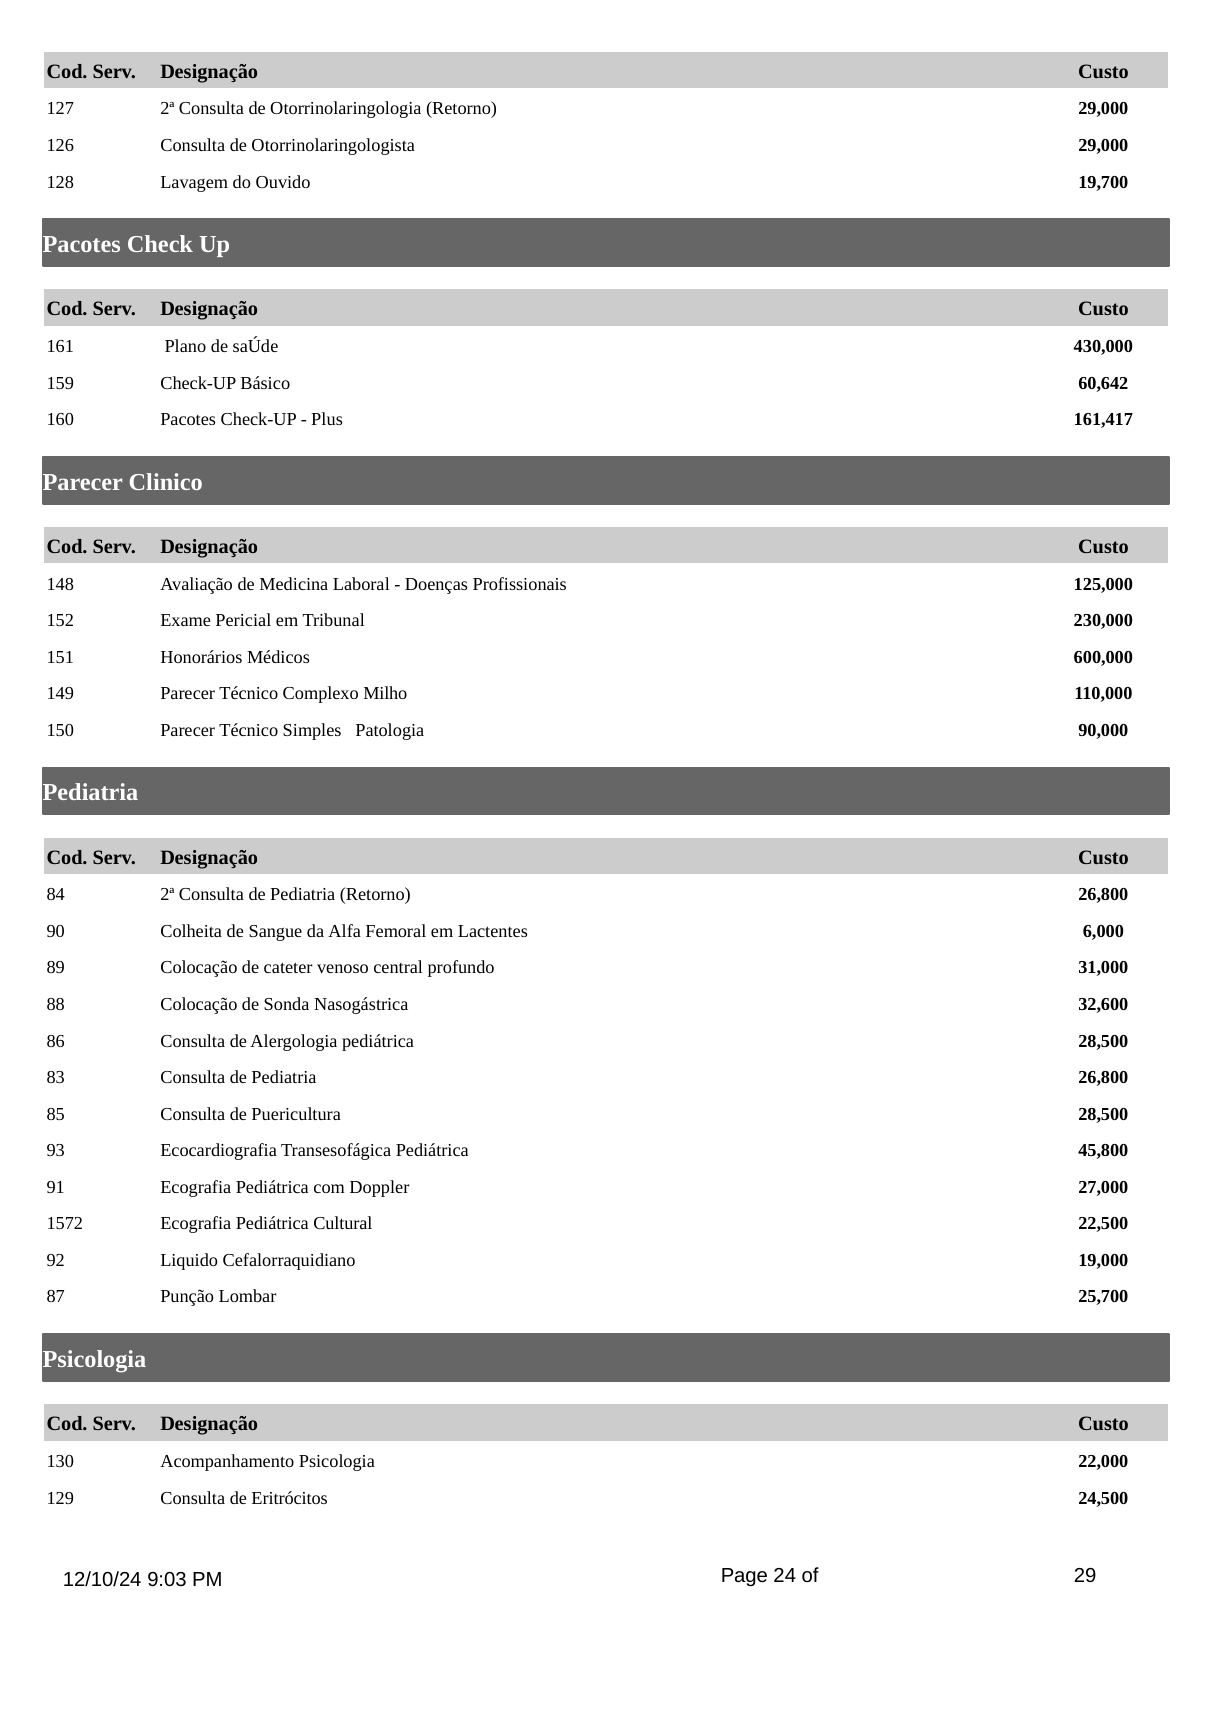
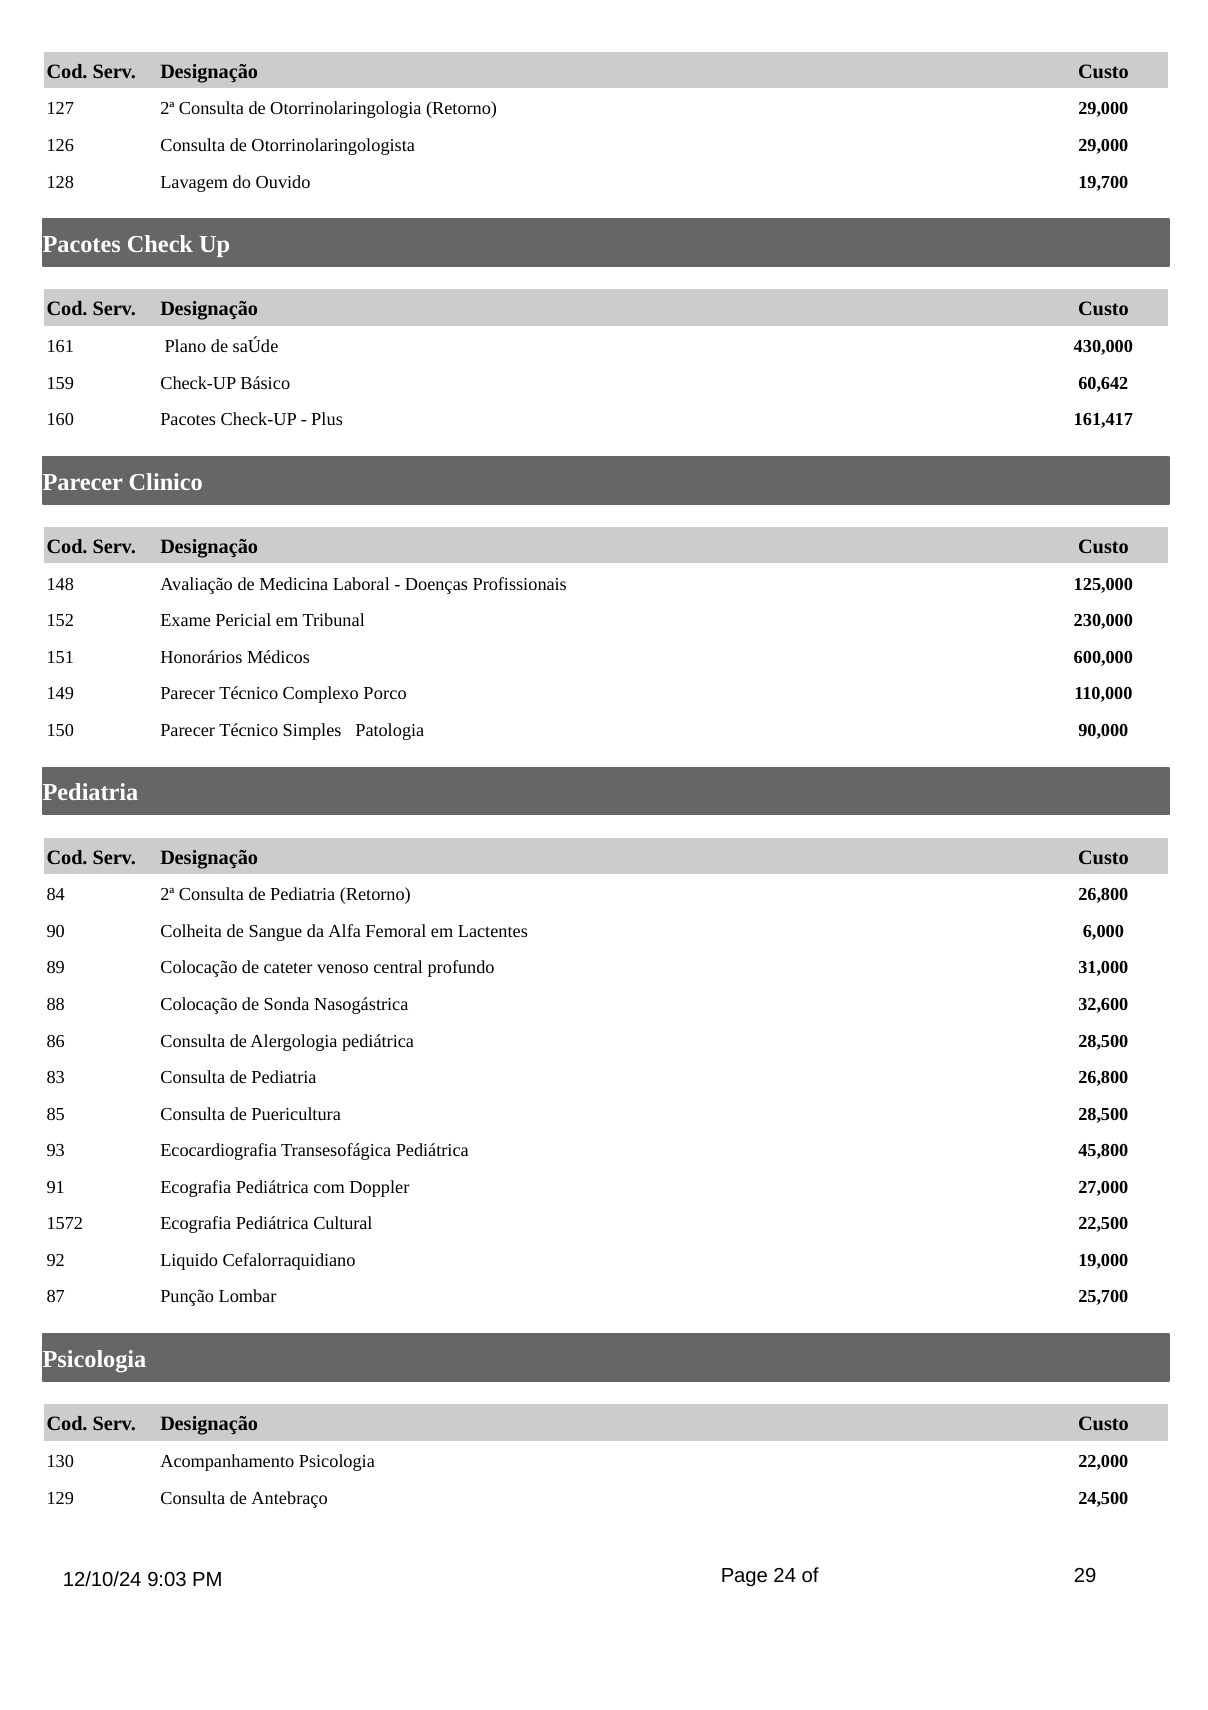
Milho: Milho -> Porco (385, 694)
Eritrócitos: Eritrócitos -> Antebraço (290, 1498)
